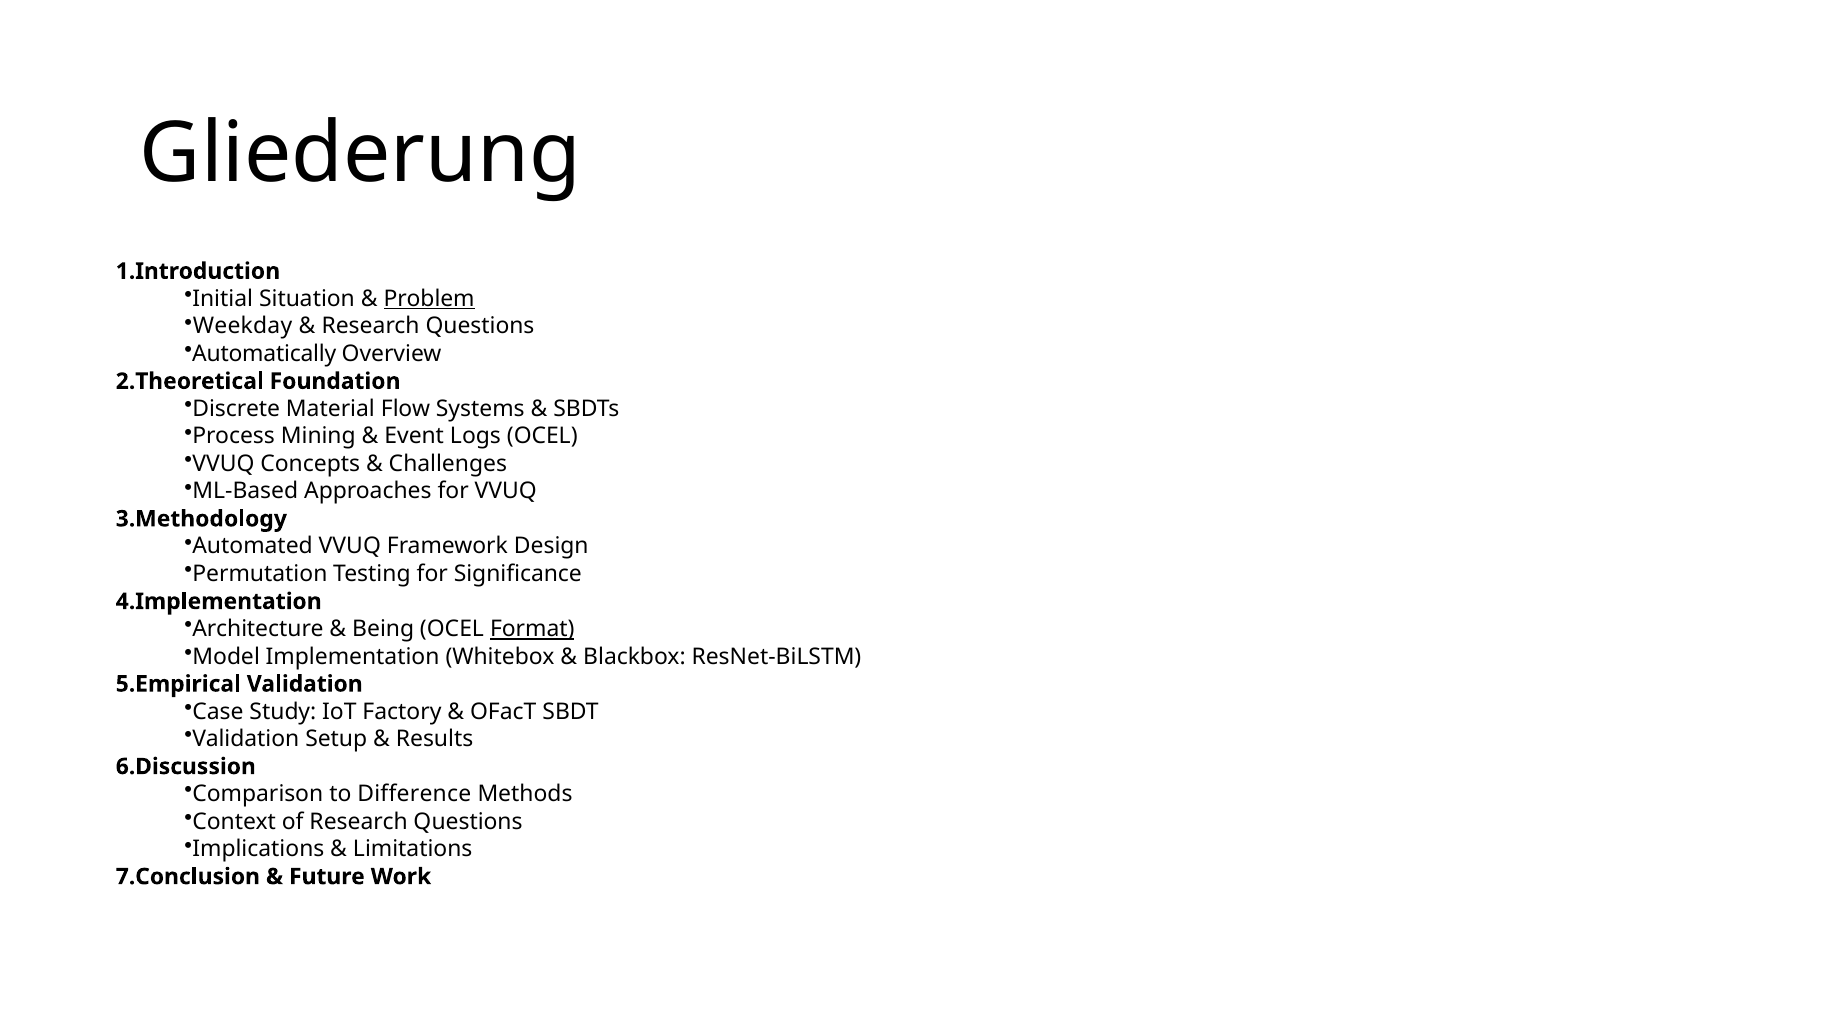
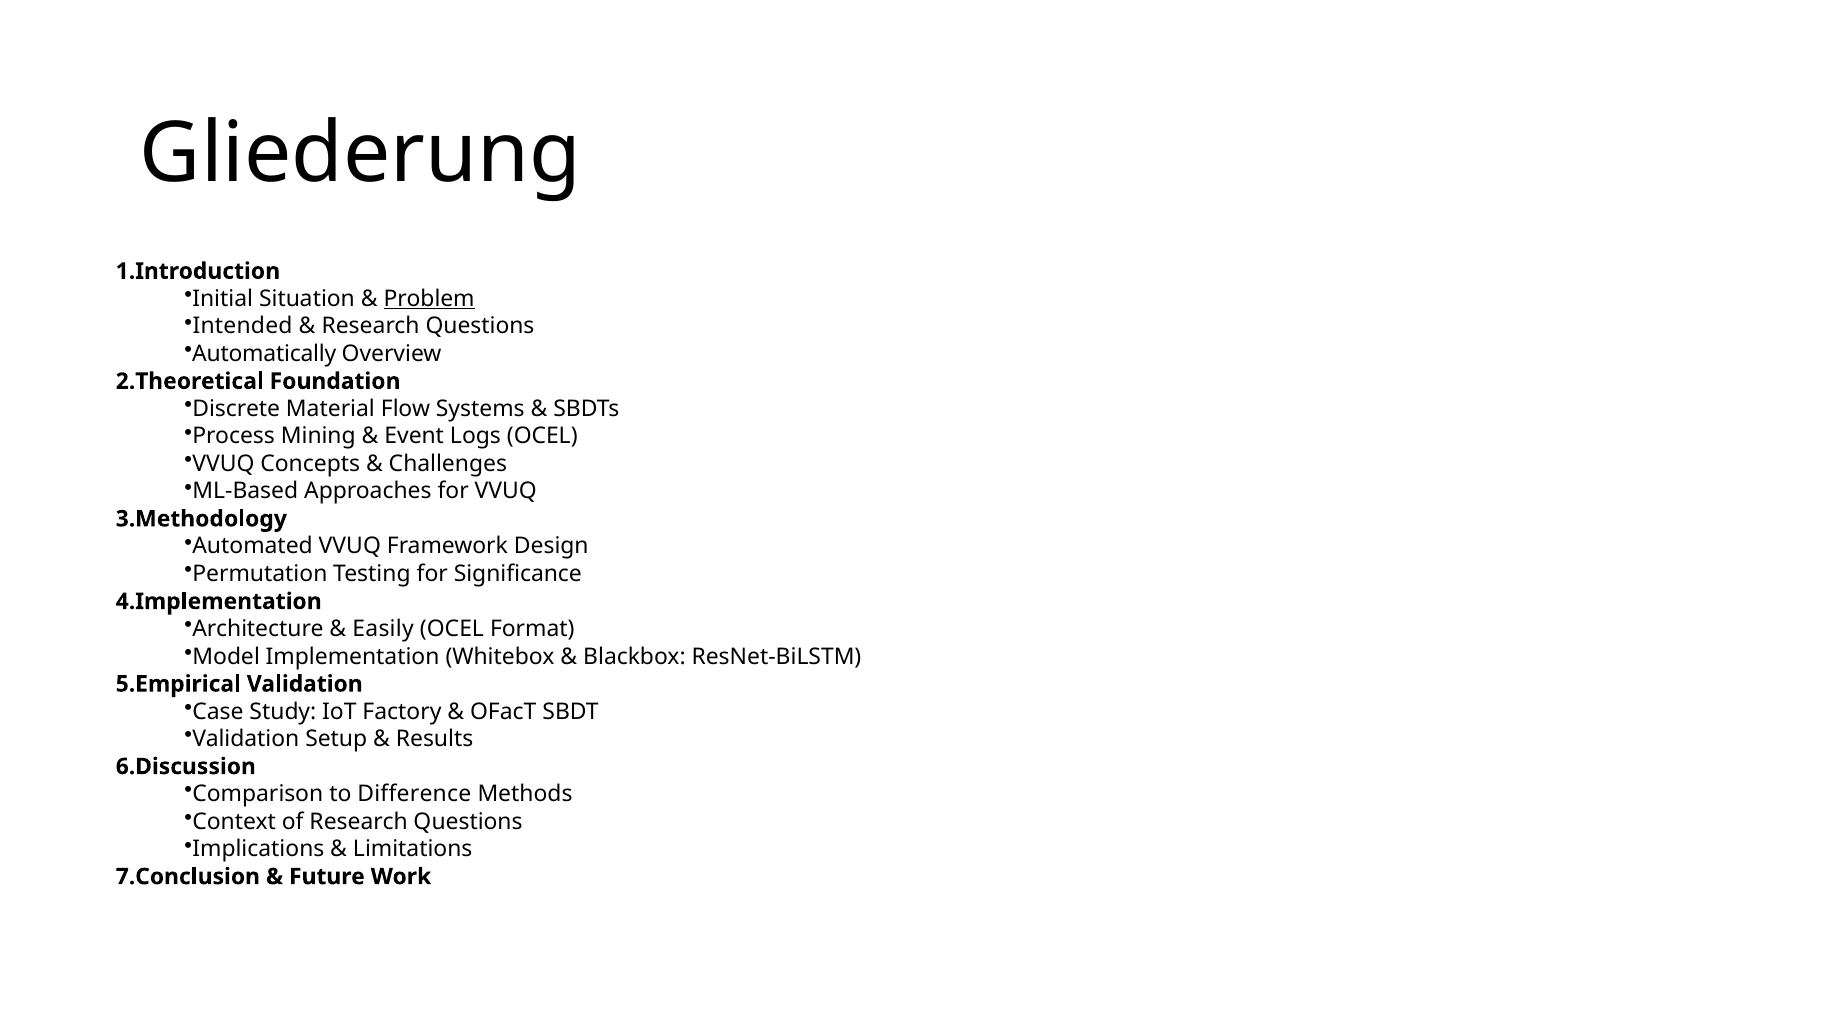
Weekday: Weekday -> Intended (243, 326)
Being: Being -> Easily (383, 629)
Format underline: present -> none (532, 629)
